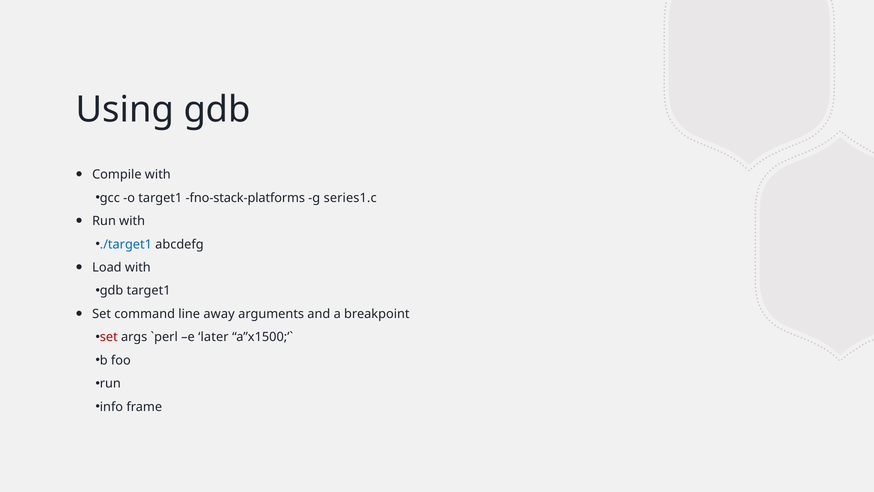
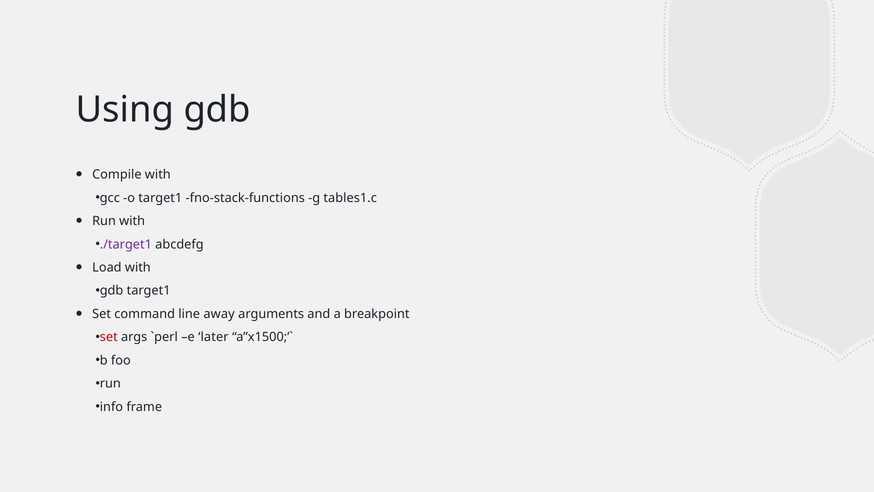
fno-stack-platforms: fno-stack-platforms -> fno-stack-functions (245, 198)
series1.c: series1.c -> tables1.c (350, 198)
./target1 colour: blue -> purple (126, 244)
